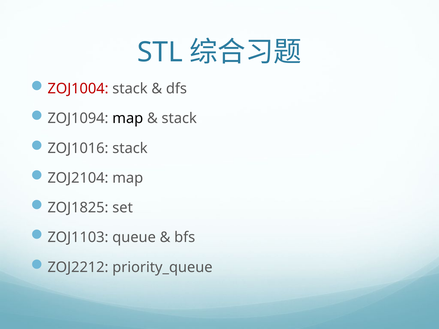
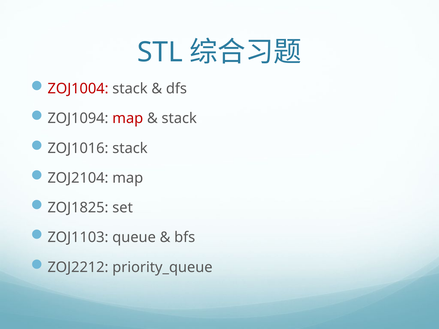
map colour: black -> red (128, 119)
